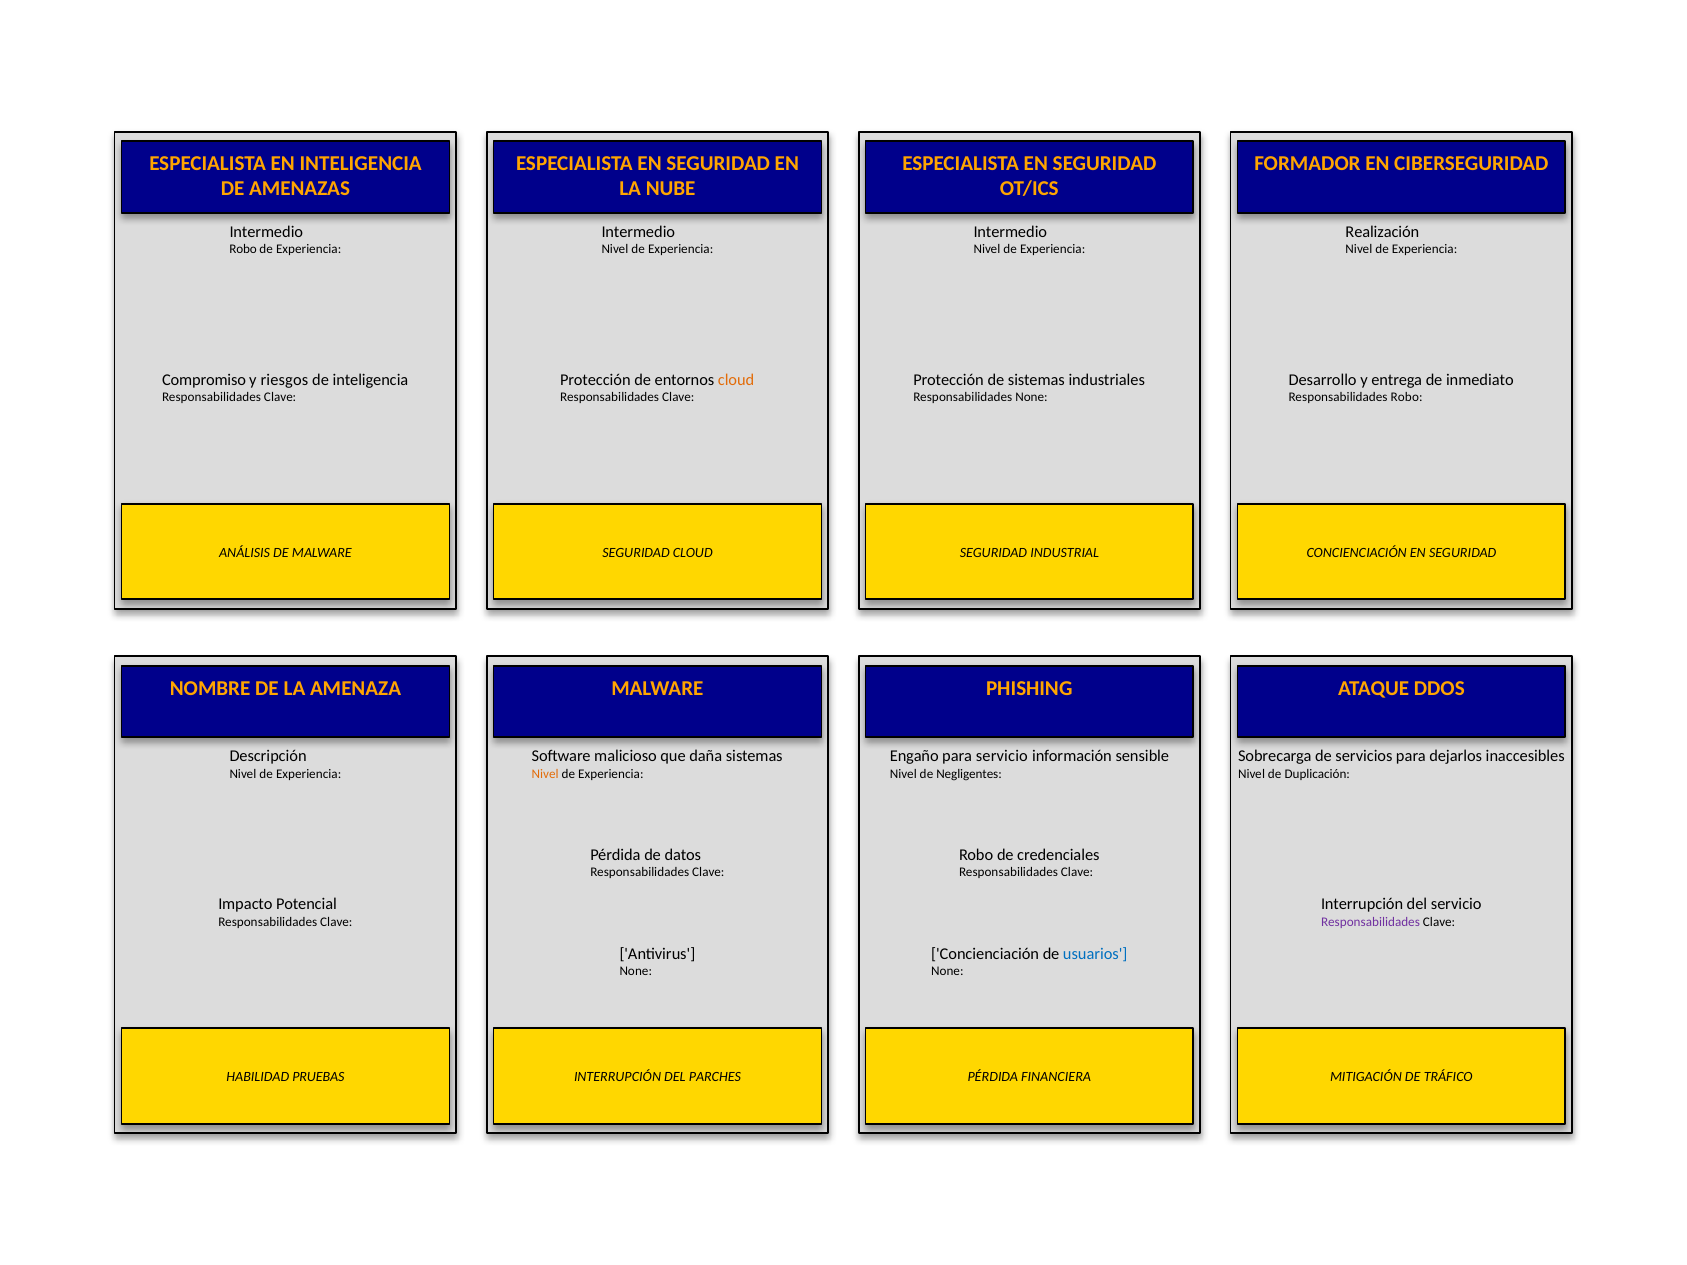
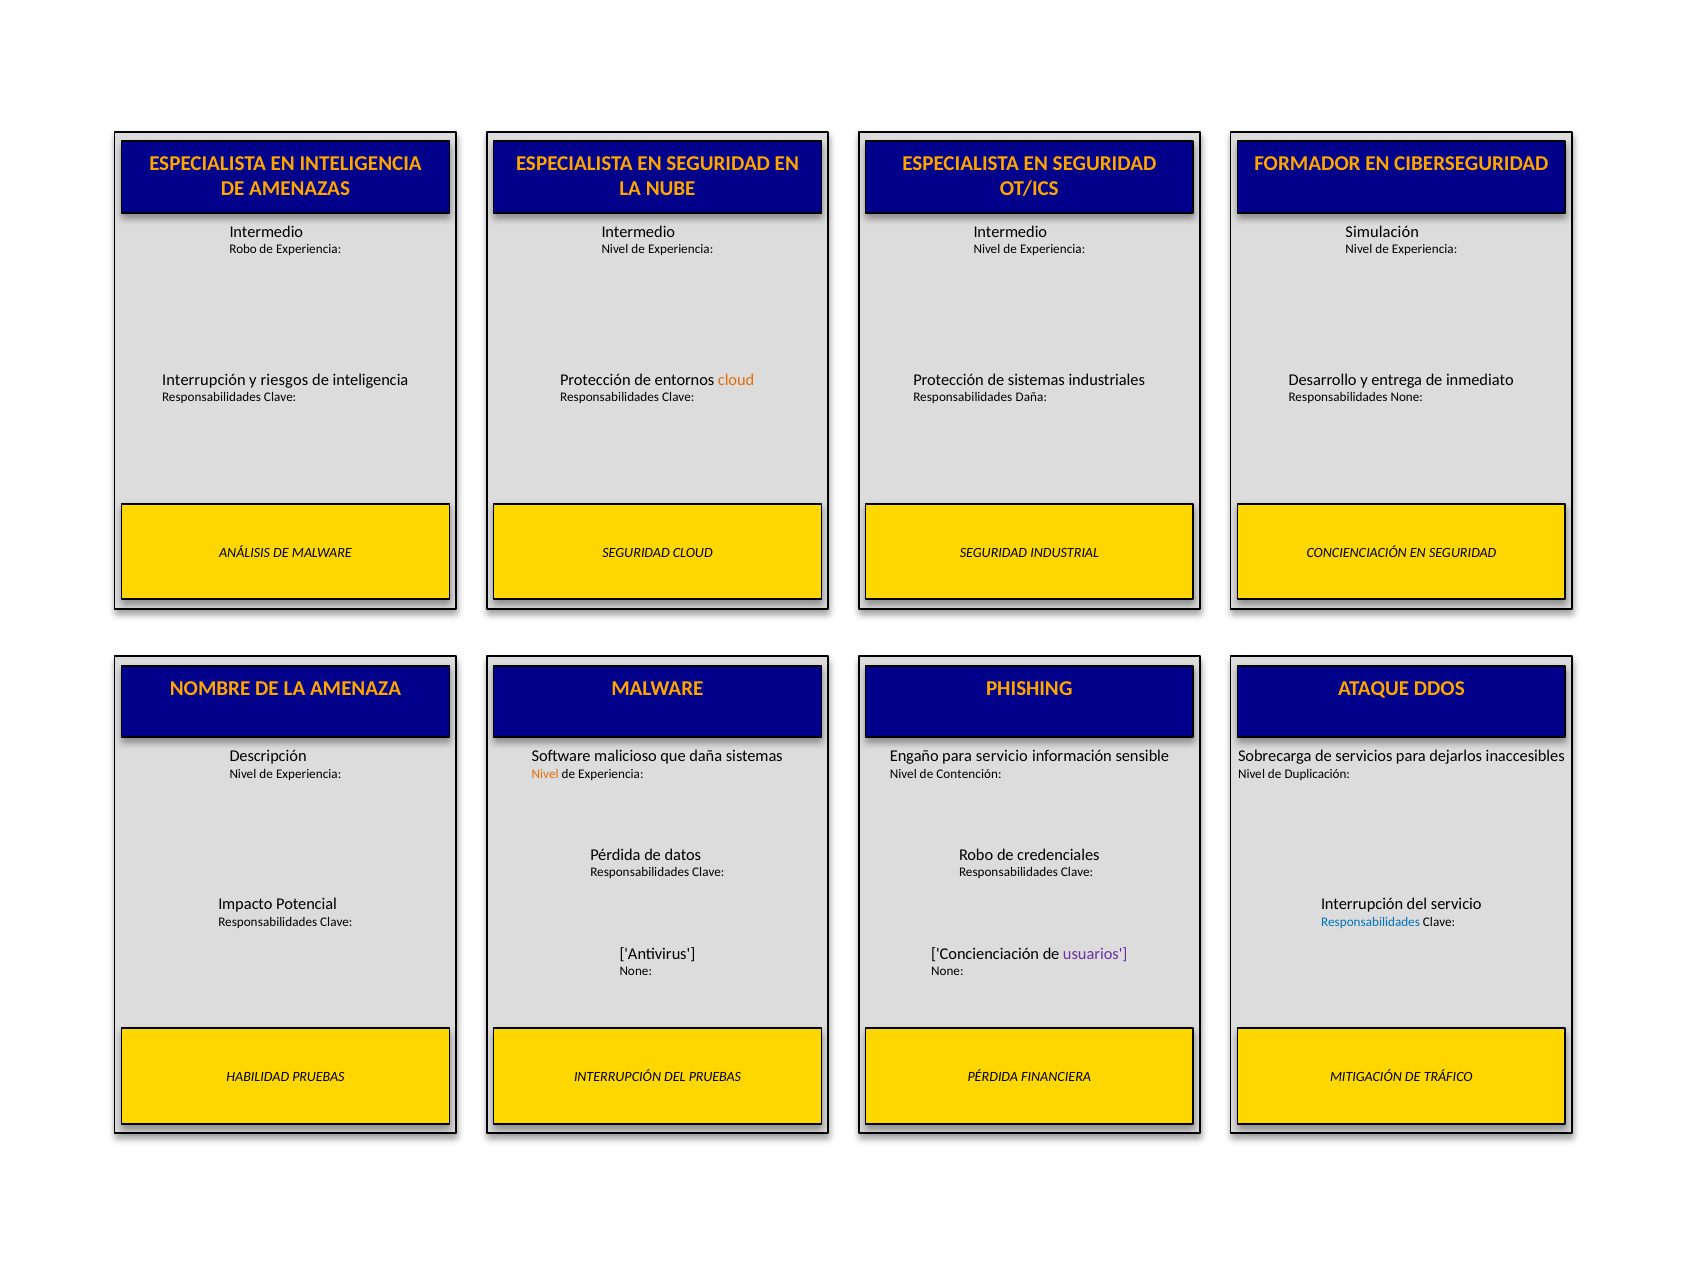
Realización: Realización -> Simulación (1382, 232)
Compromiso: Compromiso -> Interrupción (204, 380)
Responsabilidades None: None -> Daña (1031, 397)
Responsabilidades Robo: Robo -> None (1407, 397)
Negligentes: Negligentes -> Contención (969, 774)
Responsabilidades colour: purple -> blue (1370, 922)
usuarios colour: blue -> purple (1095, 954)
DEL PARCHES: PARCHES -> PRUEBAS (715, 1077)
